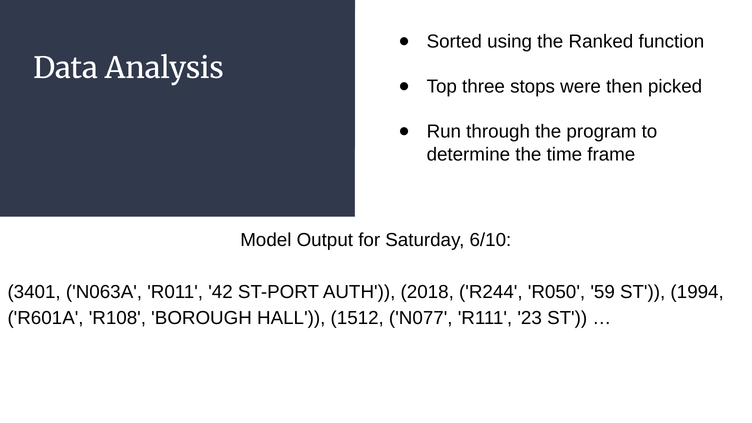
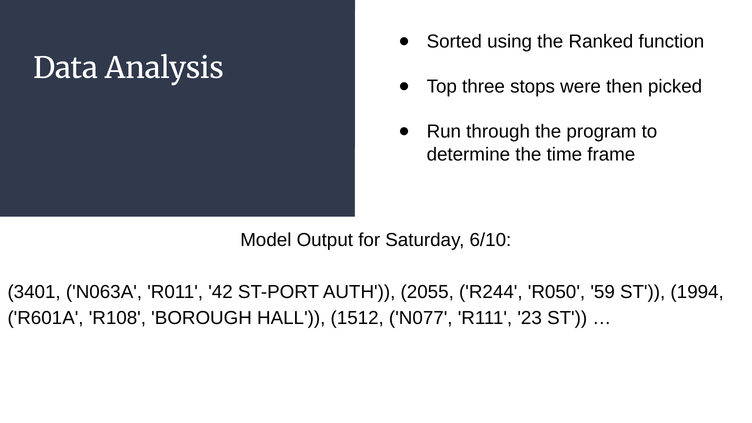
2018: 2018 -> 2055 (427, 292)
